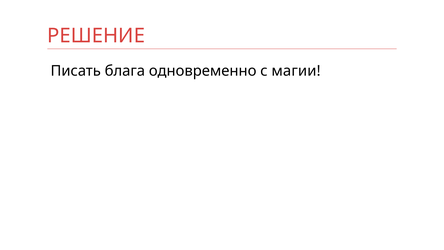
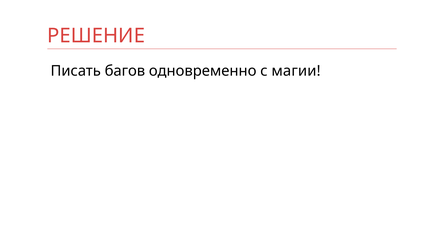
блага: блага -> багов (125, 71)
